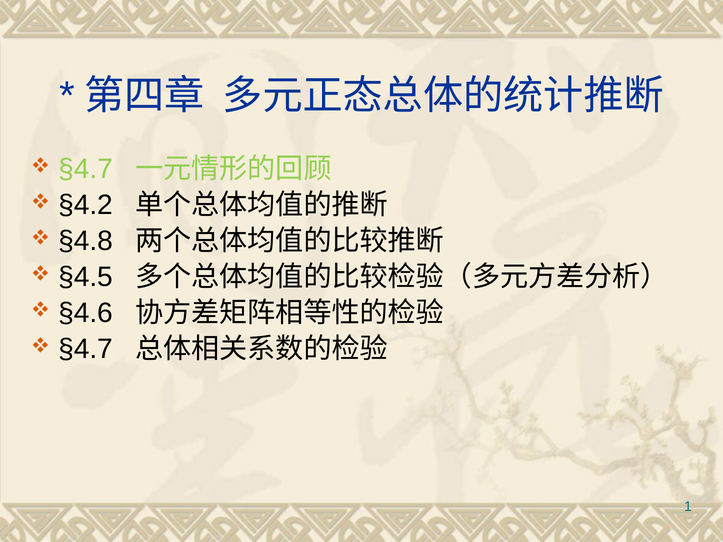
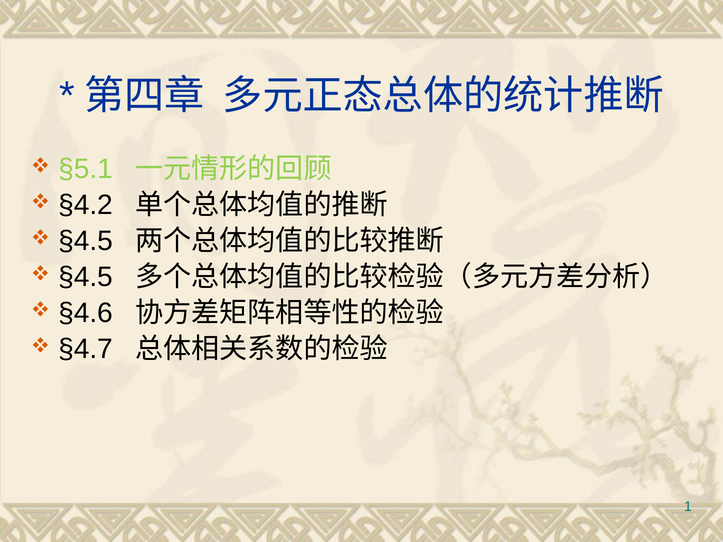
§4.7: §4.7 -> §5.1 (85, 169)
§4.8: §4.8 -> §4.5 (85, 241)
